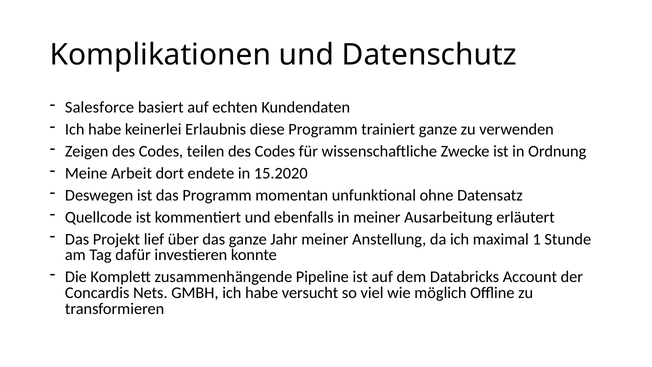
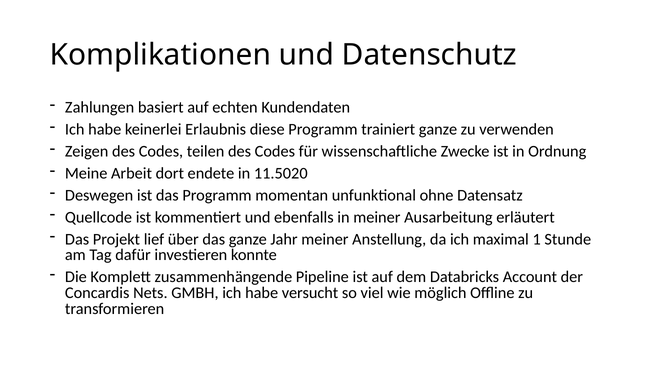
Salesforce: Salesforce -> Zahlungen (100, 107)
15.2020: 15.2020 -> 11.5020 (281, 173)
